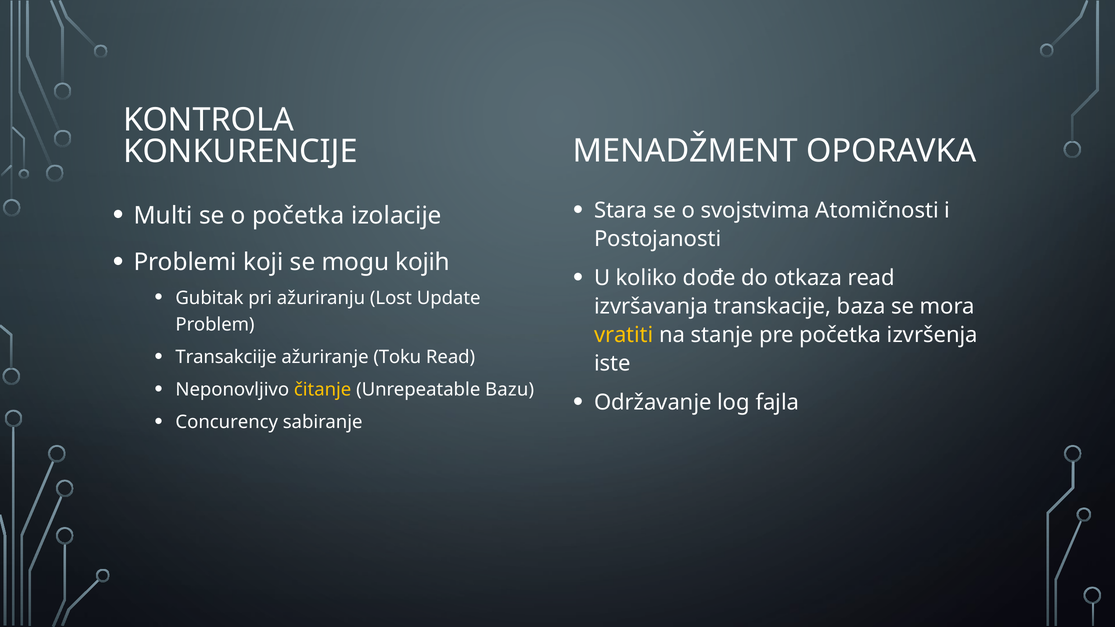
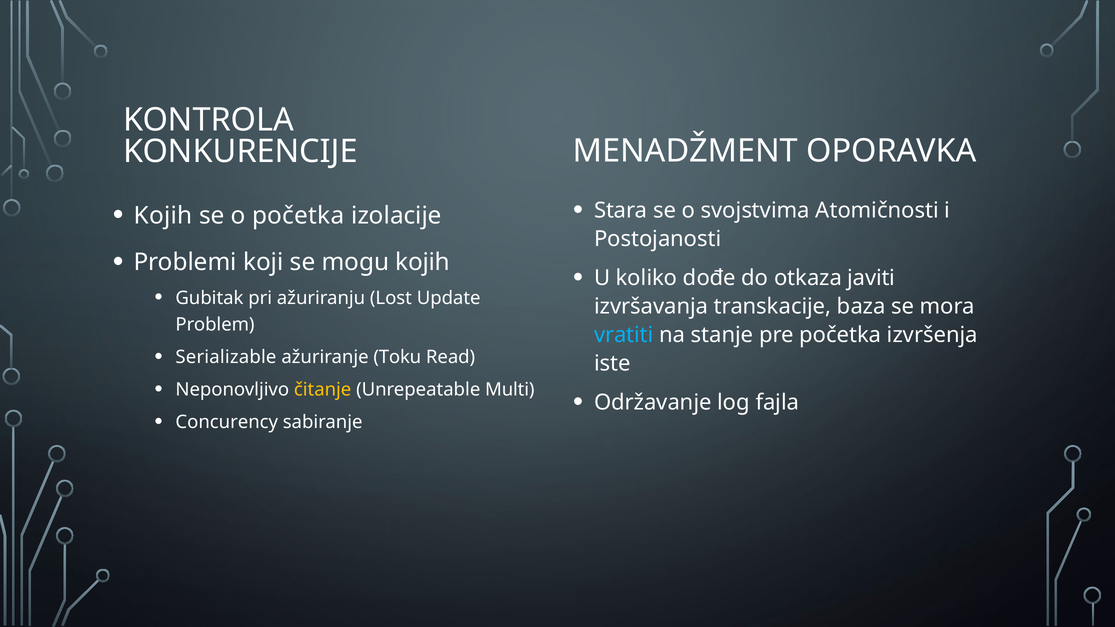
Multi: Multi -> Kojih (163, 216)
otkaza read: read -> javiti (871, 278)
vratiti colour: yellow -> light blue (624, 335)
Transakciije: Transakciije -> Serializable (226, 357)
Bazu: Bazu -> Multi (510, 390)
